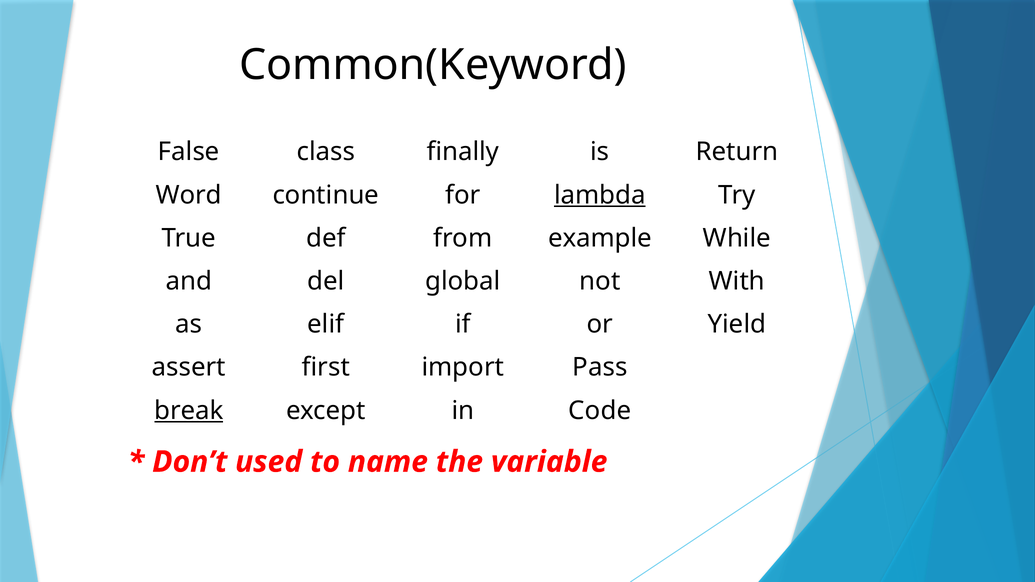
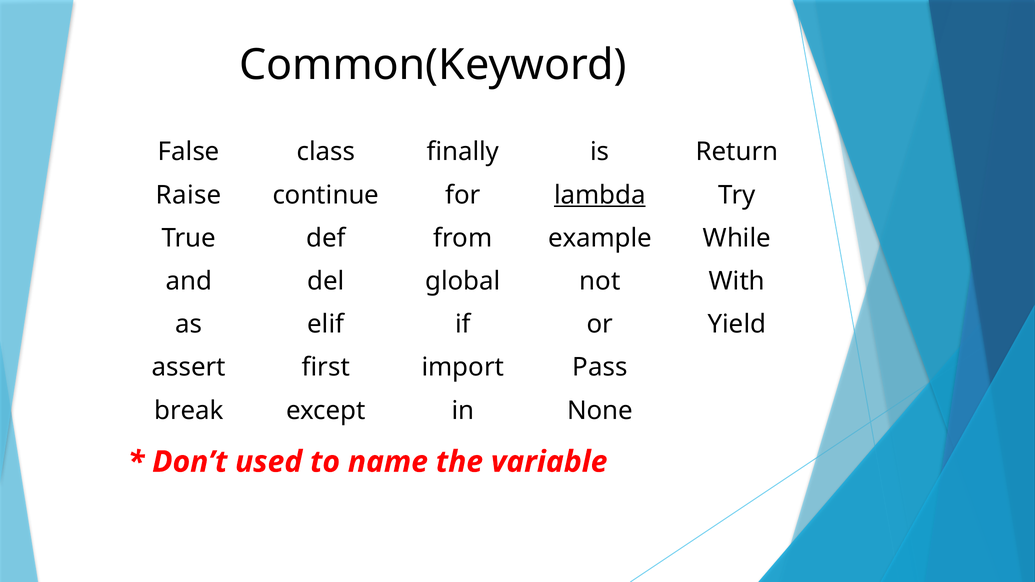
Word: Word -> Raise (189, 195)
break underline: present -> none (189, 411)
Code: Code -> None (600, 411)
